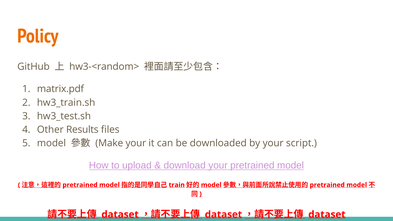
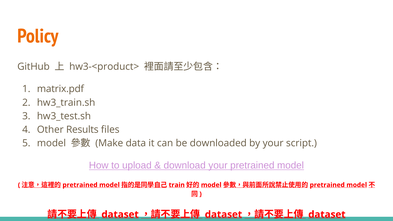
hw3-<random>: hw3-<random> -> hw3-<product> (104, 67)
Make your: your -> data (136, 143)
